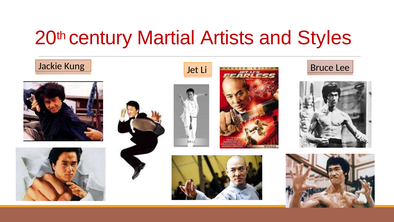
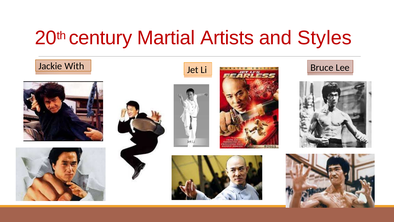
Kung: Kung -> With (74, 66)
